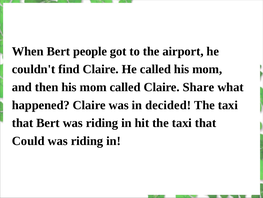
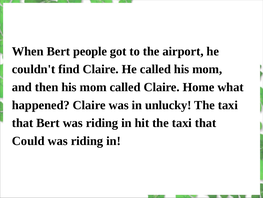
Share: Share -> Home (198, 87)
decided: decided -> unlucky (168, 105)
